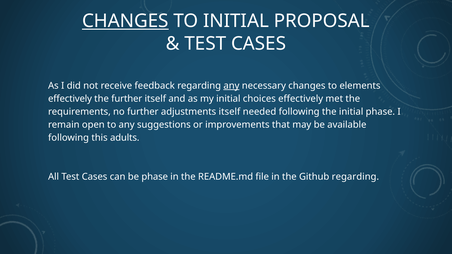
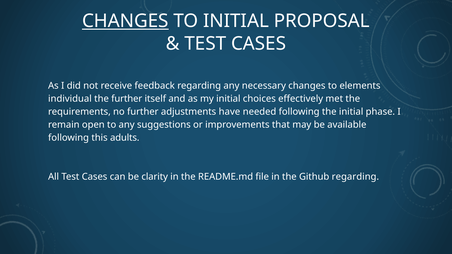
any underline: present -> none (231, 86)
effectively: effectively -> individual (70, 99)
adjustments itself: itself -> have (229, 112)
be phase: phase -> clarity (155, 177)
